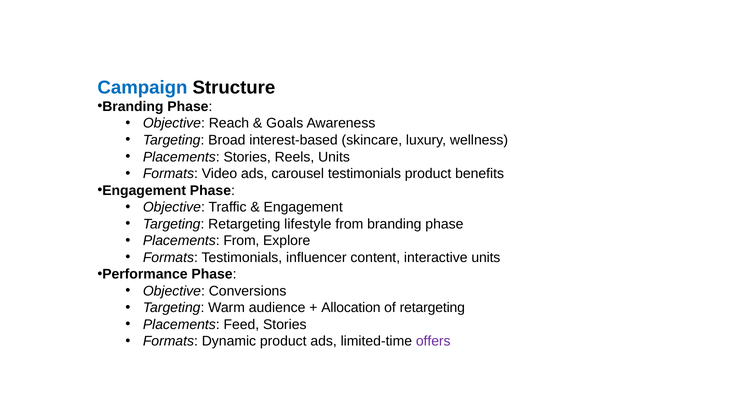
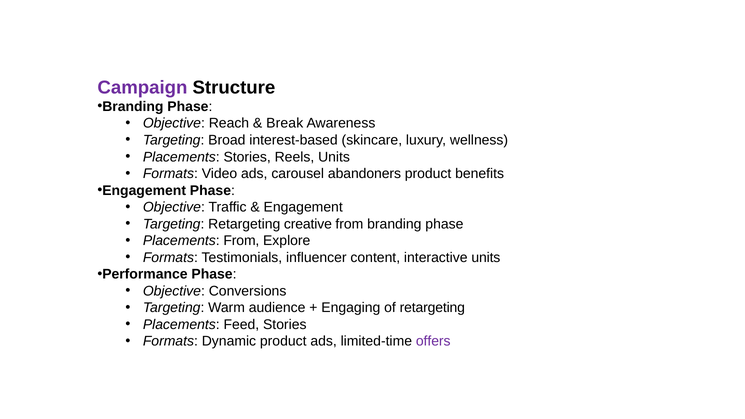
Campaign colour: blue -> purple (142, 87)
Goals: Goals -> Break (285, 123)
carousel testimonials: testimonials -> abandoners (364, 174)
lifestyle: lifestyle -> creative (308, 224)
Allocation: Allocation -> Engaging (351, 308)
